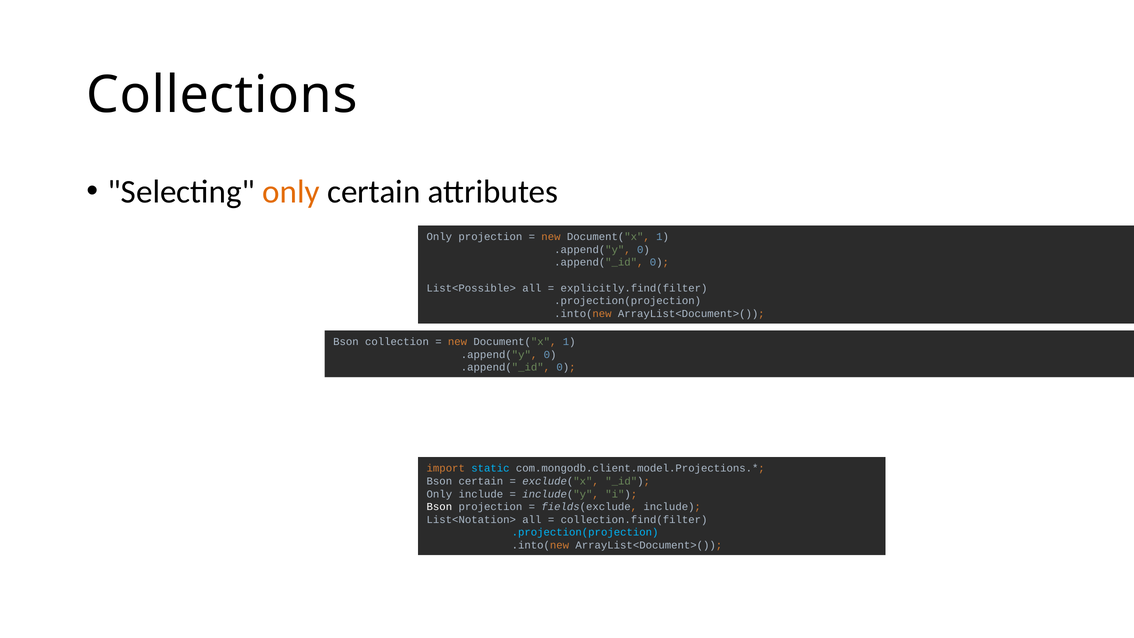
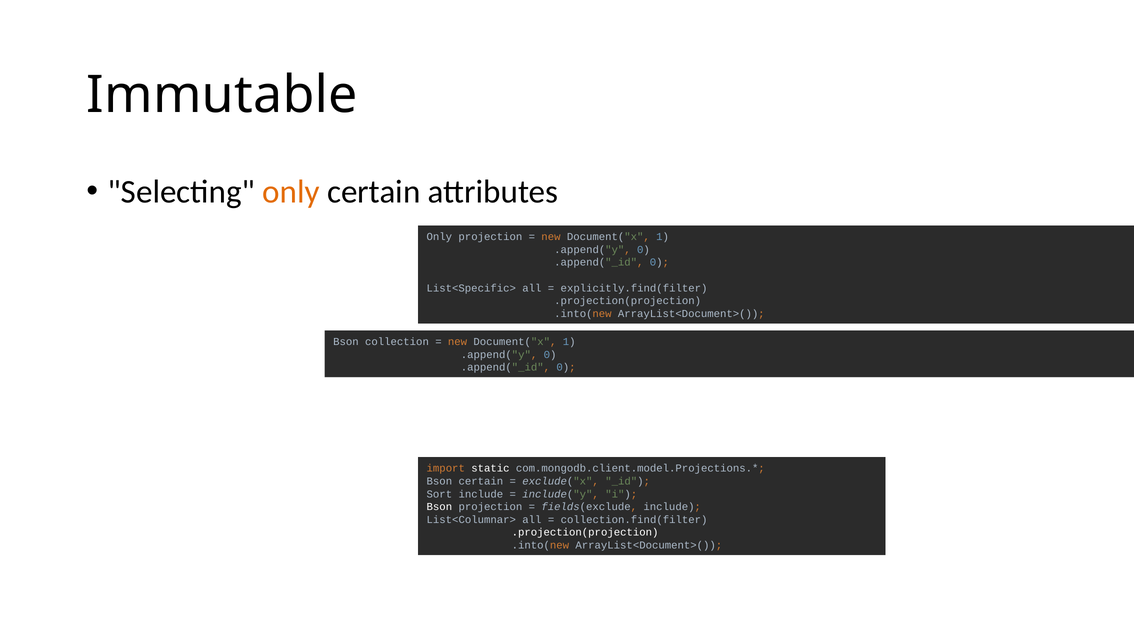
Collections: Collections -> Immutable (222, 95)
List<Possible>: List<Possible> -> List<Specific> (471, 288)
static colour: light blue -> white (490, 468)
Only: Only -> Sort (439, 494)
List<Notation>: List<Notation> -> List<Columnar> (471, 520)
.projection(projection colour: light blue -> white (585, 532)
